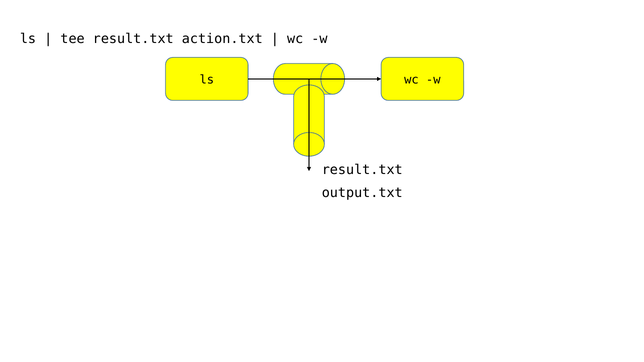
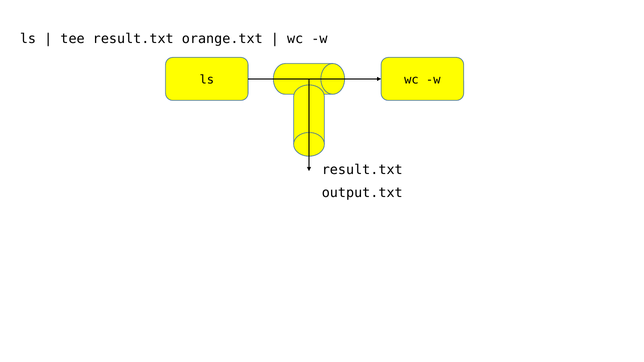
action.txt: action.txt -> orange.txt (222, 39)
